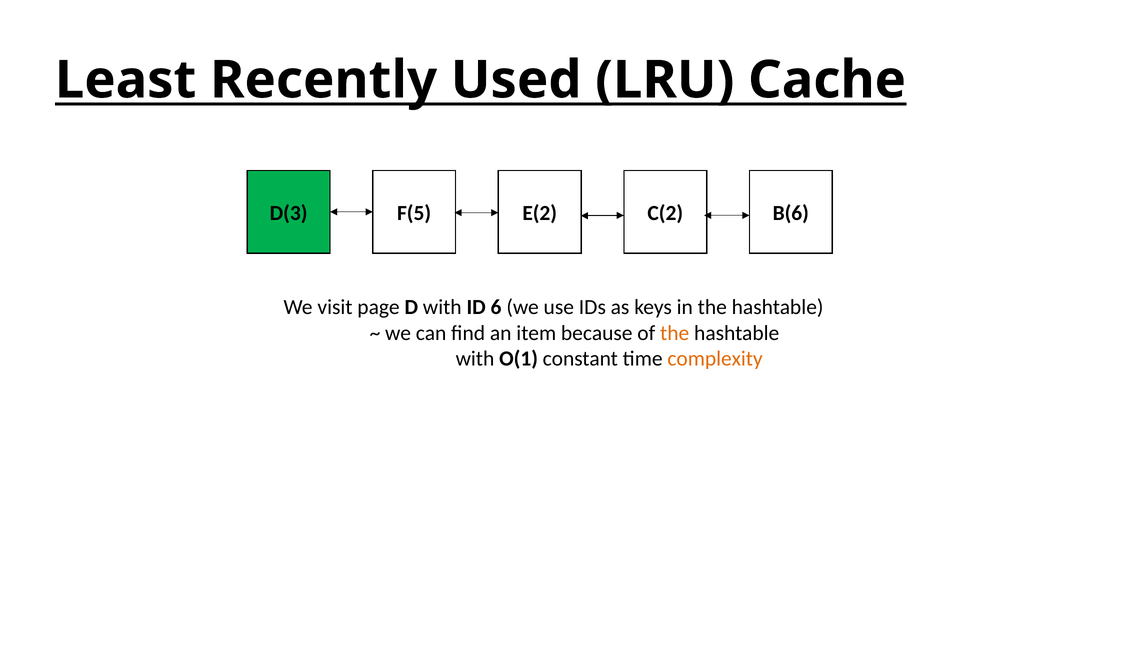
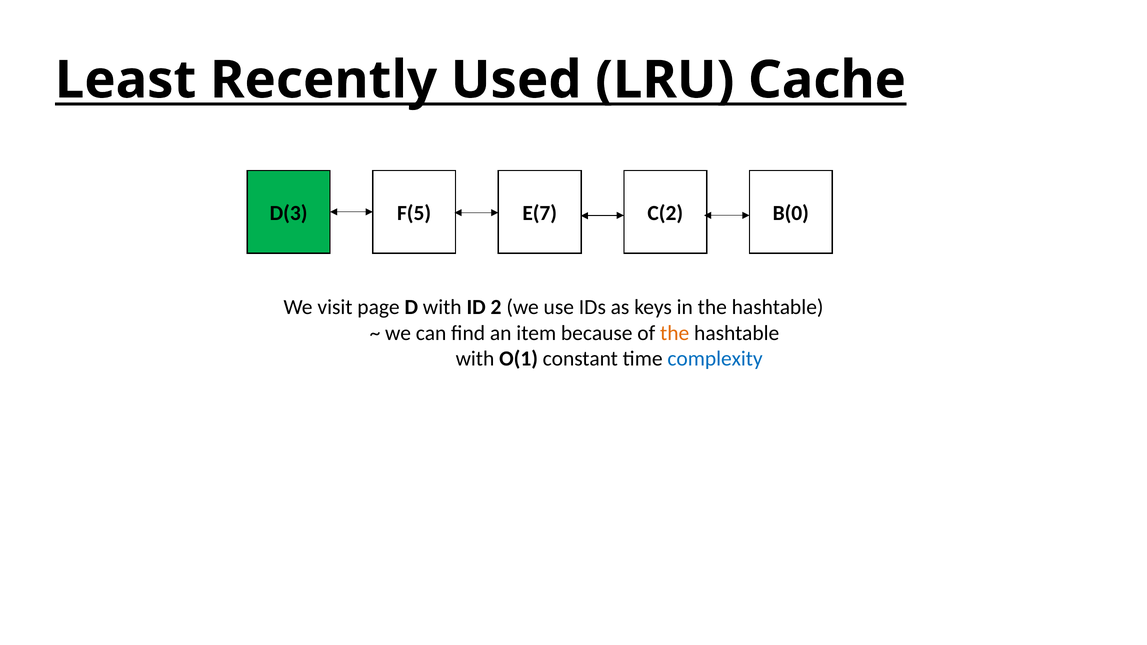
E(2: E(2 -> E(7 (540, 213)
B(6: B(6 -> B(0 (791, 213)
6: 6 -> 2 (496, 307)
complexity colour: orange -> blue (715, 359)
